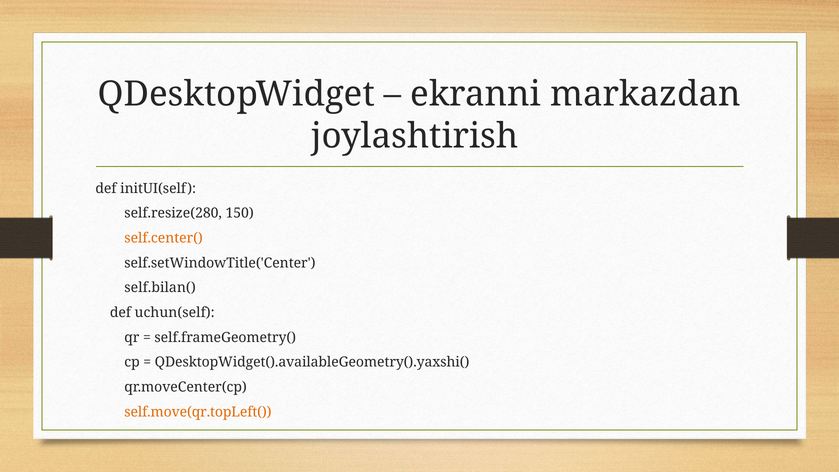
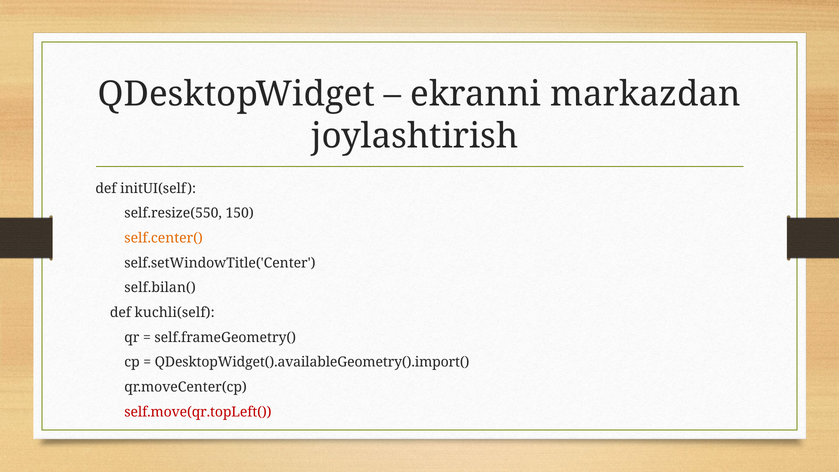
self.resize(280: self.resize(280 -> self.resize(550 (173, 213)
uchun(self: uchun(self -> kuchli(self (175, 313)
QDesktopWidget().availableGeometry().yaxshi(: QDesktopWidget().availableGeometry().yaxshi( -> QDesktopWidget().availableGeometry().import( (312, 362)
self.move(qr.topLeft( colour: orange -> red (198, 412)
